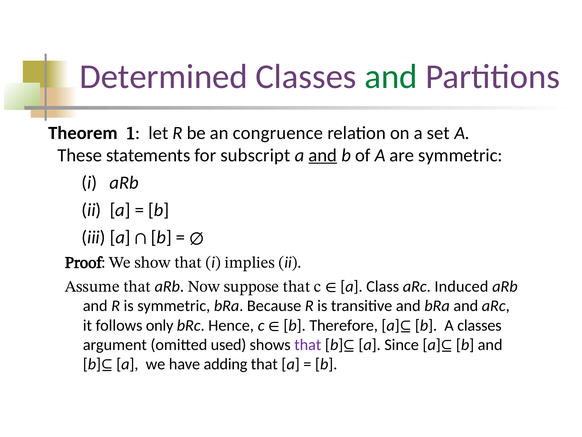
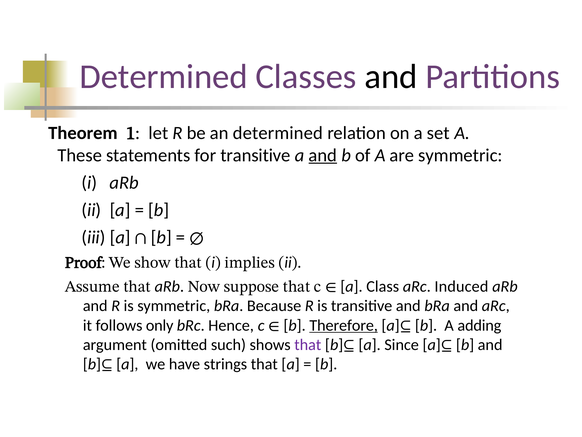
and colour: green -> black (391, 77)
an congruence: congruence -> determined (278, 133)
for subscript: subscript -> transitive (255, 155)
Therefore underline: none -> present (344, 325)
A classes: classes -> adding (479, 325)
used: used -> such (228, 344)
adding: adding -> strings (225, 364)
